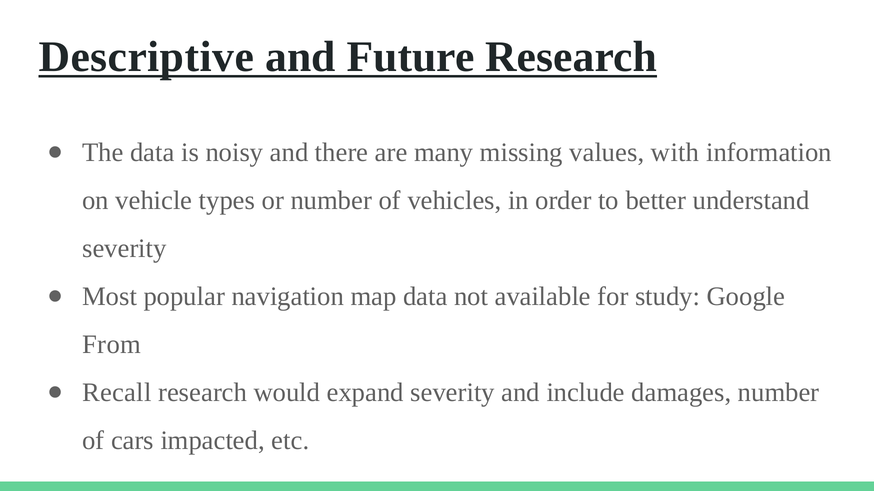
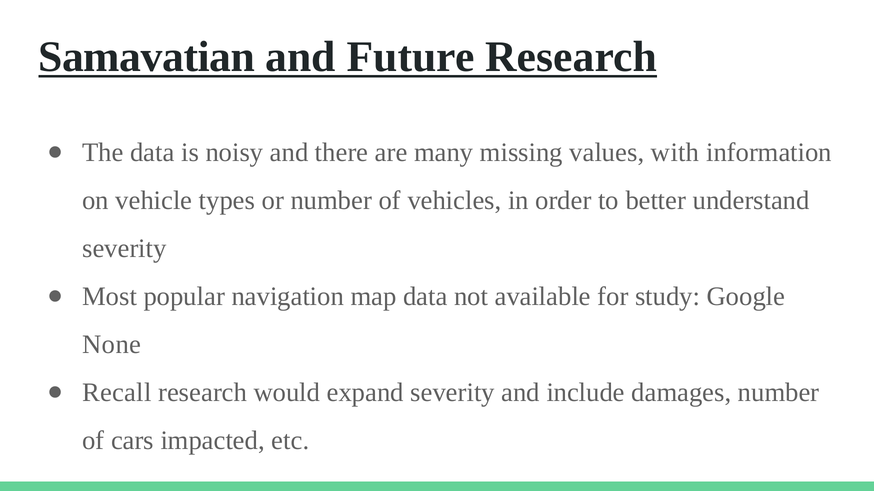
Descriptive: Descriptive -> Samavatian (147, 57)
From: From -> None (112, 345)
